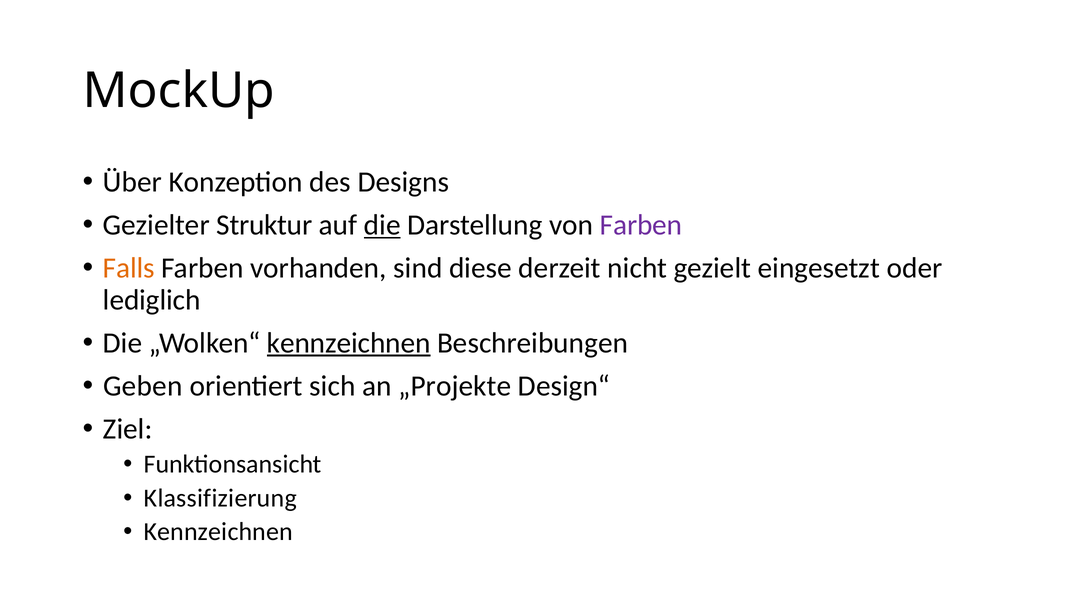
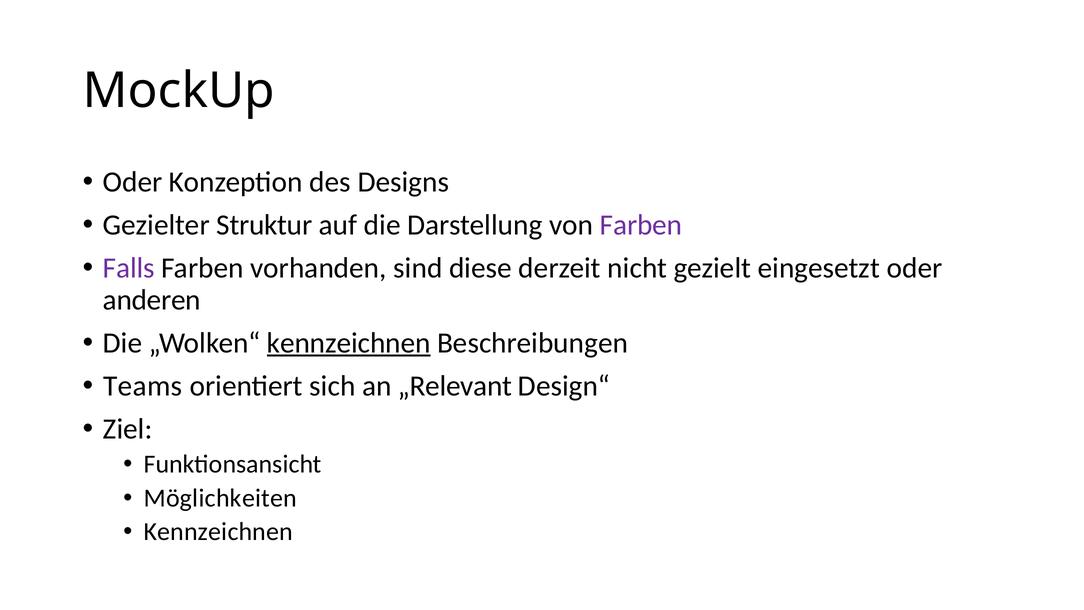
Über: Über -> Oder (133, 182)
die underline: present -> none (382, 225)
Falls colour: orange -> purple (129, 268)
lediglich: lediglich -> anderen (152, 300)
Geben: Geben -> Teams (143, 386)
„Projekte: „Projekte -> „Relevant (455, 386)
Klassifizierung: Klassifizierung -> Möglichkeiten (220, 498)
